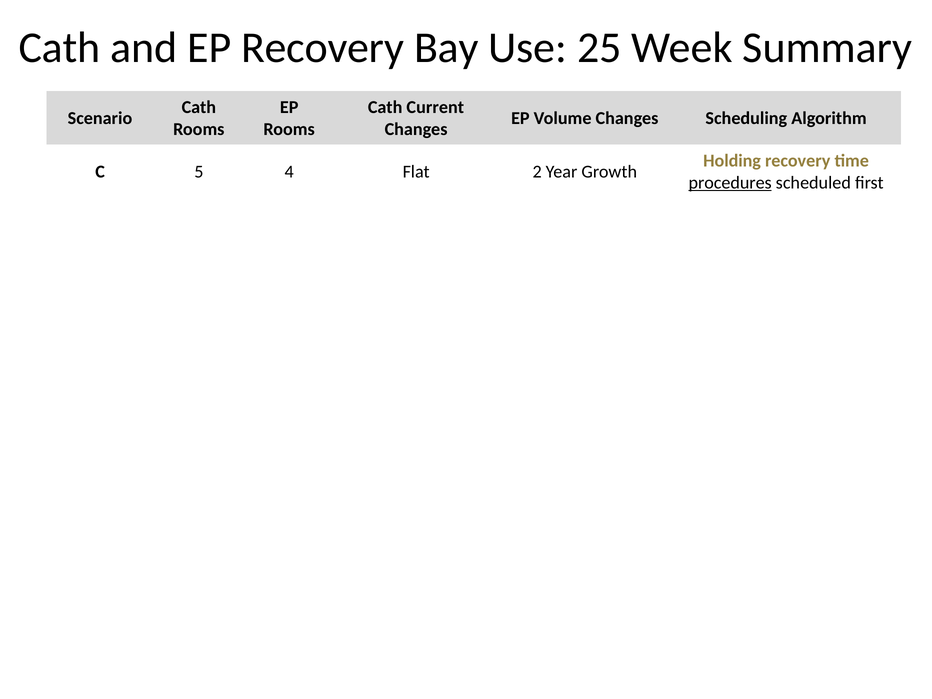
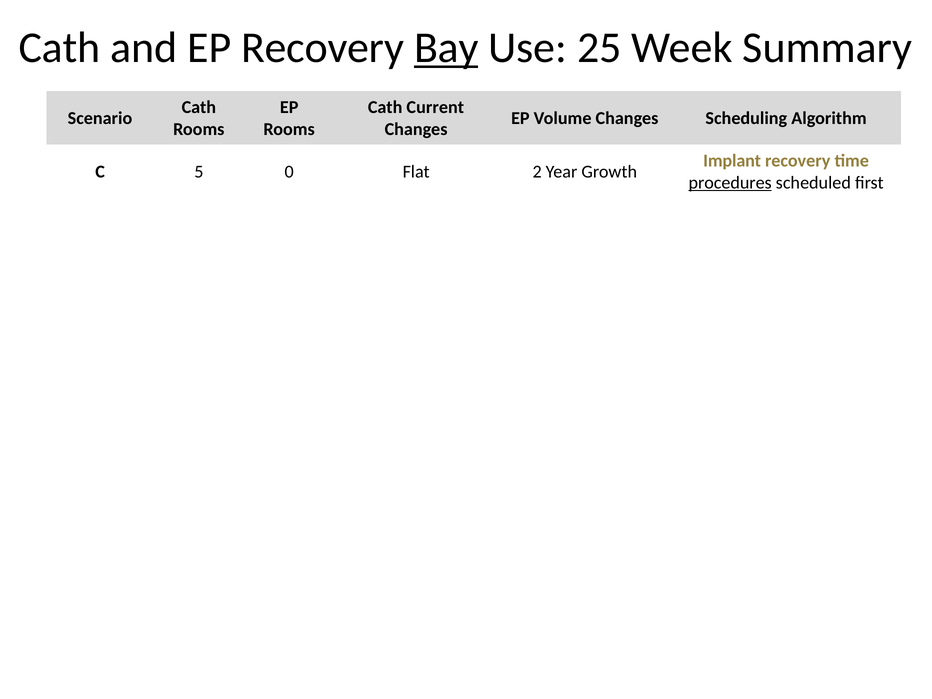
Bay underline: none -> present (446, 48)
Holding: Holding -> Implant (732, 161)
4: 4 -> 0 (289, 172)
